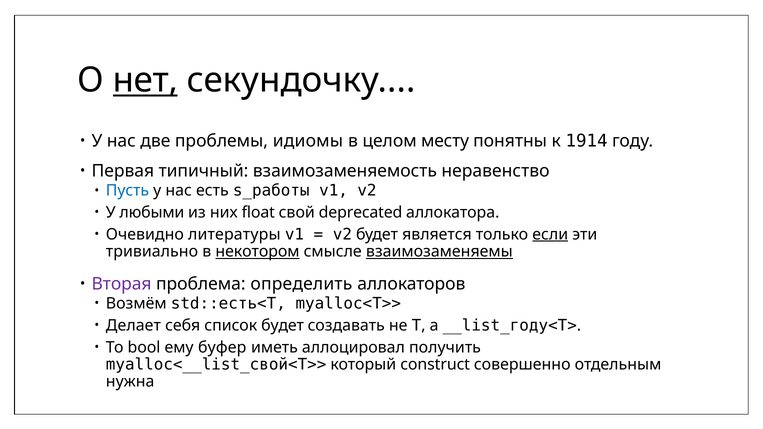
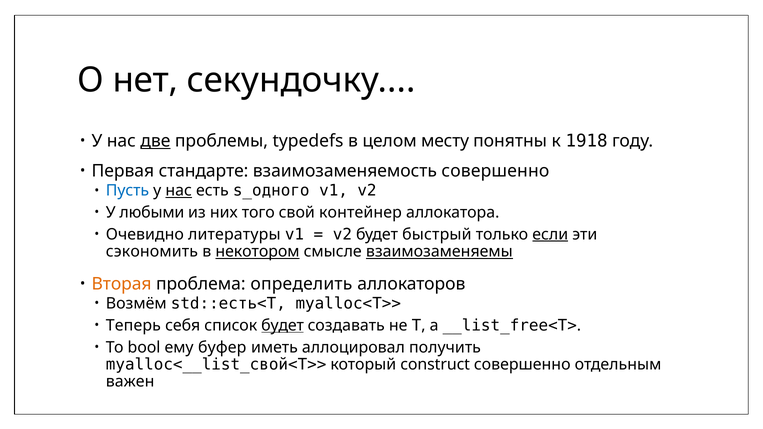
нет underline: present -> none (145, 80)
две underline: none -> present (155, 141)
идиомы: идиомы -> typedefs (308, 141)
1914: 1914 -> 1918 (587, 141)
типичный: типичный -> стандарте (204, 171)
взаимозаменяемость неравенство: неравенство -> совершенно (495, 171)
нас underline: none -> present (179, 191)
s_работы: s_работы -> s_одного (271, 191)
float: float -> того (258, 213)
deprecated: deprecated -> контейнер (360, 213)
является: является -> быстрый (437, 234)
тривиально: тривиально -> сэкономить (152, 252)
Вторая colour: purple -> orange (122, 284)
Делает: Делает -> Теперь (133, 326)
будет underline: none -> present (283, 326)
__list_году<T>: __list_году<T> -> __list_free<T> (510, 326)
нужна: нужна -> важен (130, 382)
